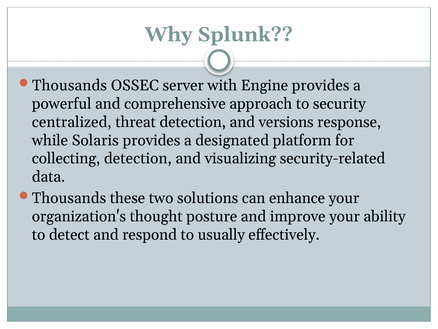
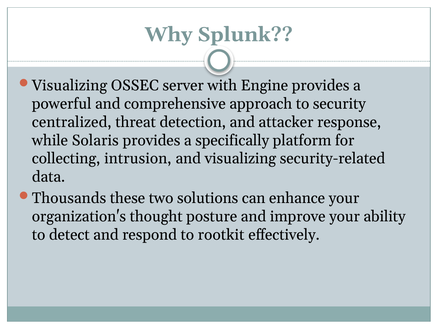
Thousands: Thousands -> Visualizing (70, 85)
versions: versions -> attacker (286, 122)
designated: designated -> specifically (232, 140)
collecting detection: detection -> intrusion (138, 158)
usually: usually -> rootkit (221, 234)
